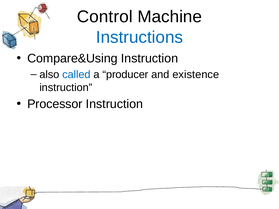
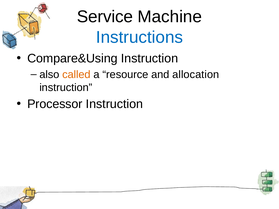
Control: Control -> Service (105, 17)
called colour: blue -> orange (76, 75)
producer: producer -> resource (125, 75)
existence: existence -> allocation (196, 75)
